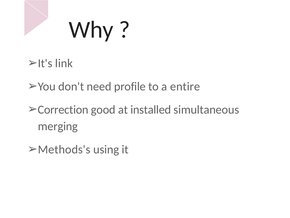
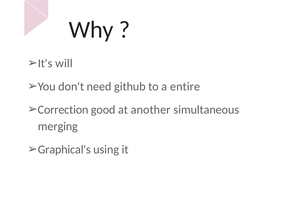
link: link -> will (64, 63)
profile: profile -> github (130, 86)
installed: installed -> another (151, 109)
Methods's: Methods's -> Graphical's (64, 149)
